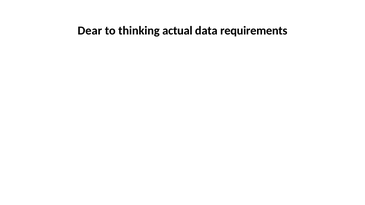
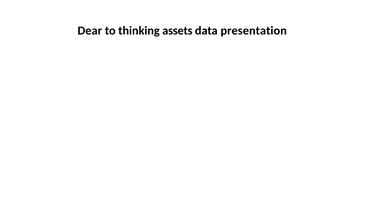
actual: actual -> assets (177, 31)
requirements: requirements -> presentation (254, 31)
